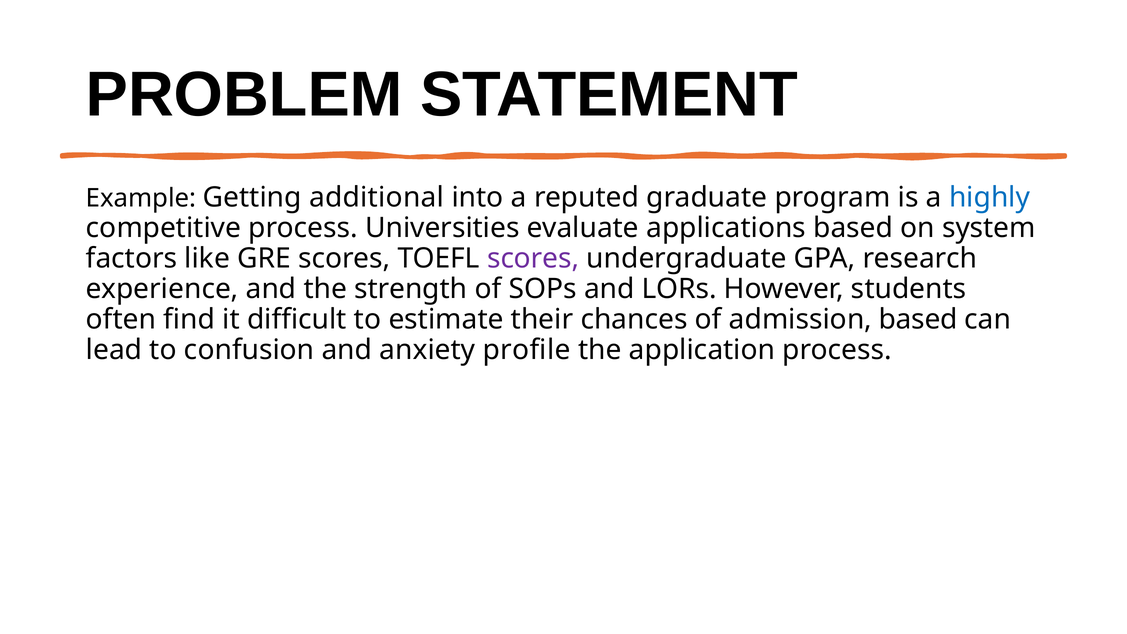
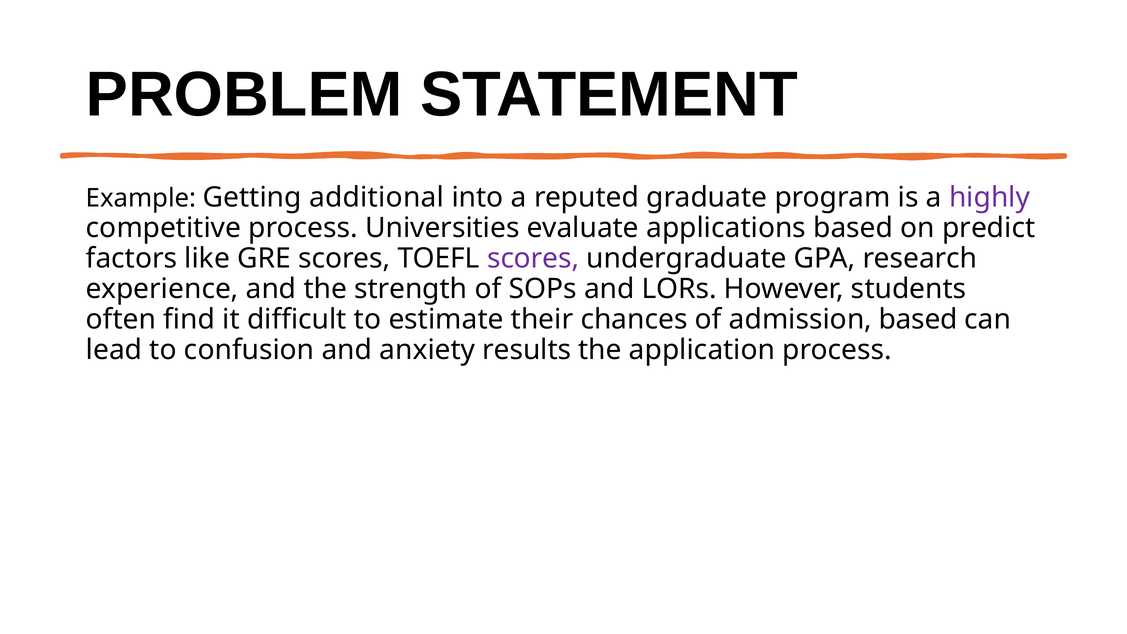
highly colour: blue -> purple (990, 198)
system: system -> predict (989, 228)
profile: profile -> results (527, 350)
